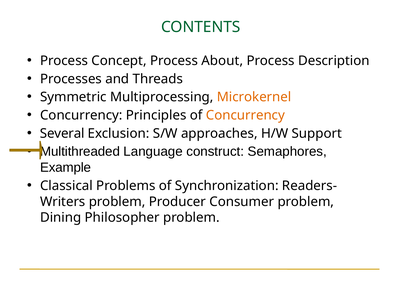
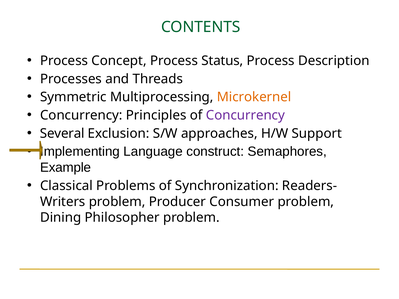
About: About -> Status (222, 61)
Concurrency colour: orange -> purple (245, 115)
Multithreaded: Multithreaded -> Implementing (80, 152)
